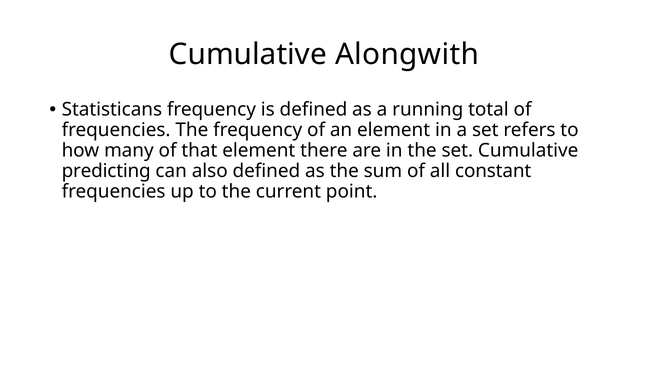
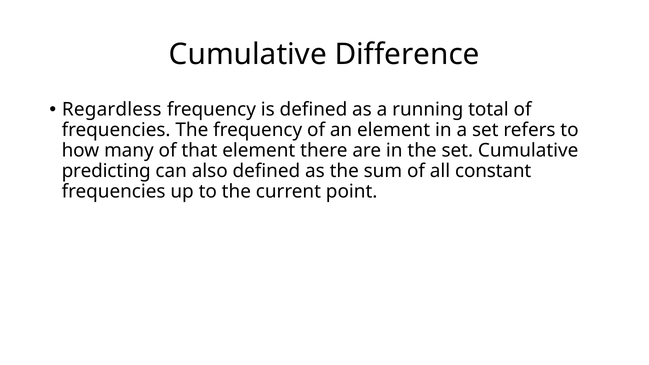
Alongwith: Alongwith -> Difference (407, 55)
Statisticans: Statisticans -> Regardless (112, 110)
